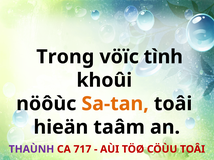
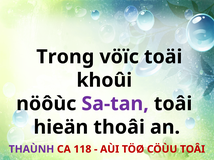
tình: tình -> toäi (163, 57)
Sa-tan colour: orange -> purple (115, 104)
taâm: taâm -> thoâi (119, 128)
717: 717 -> 118 (82, 150)
